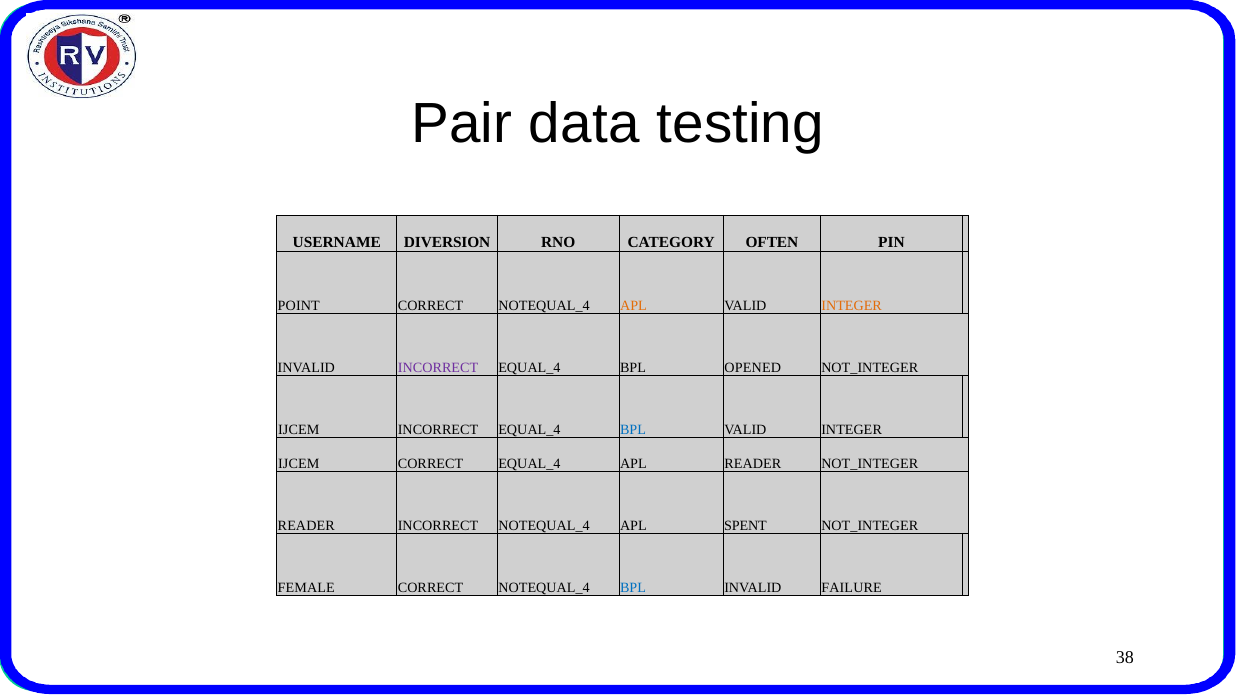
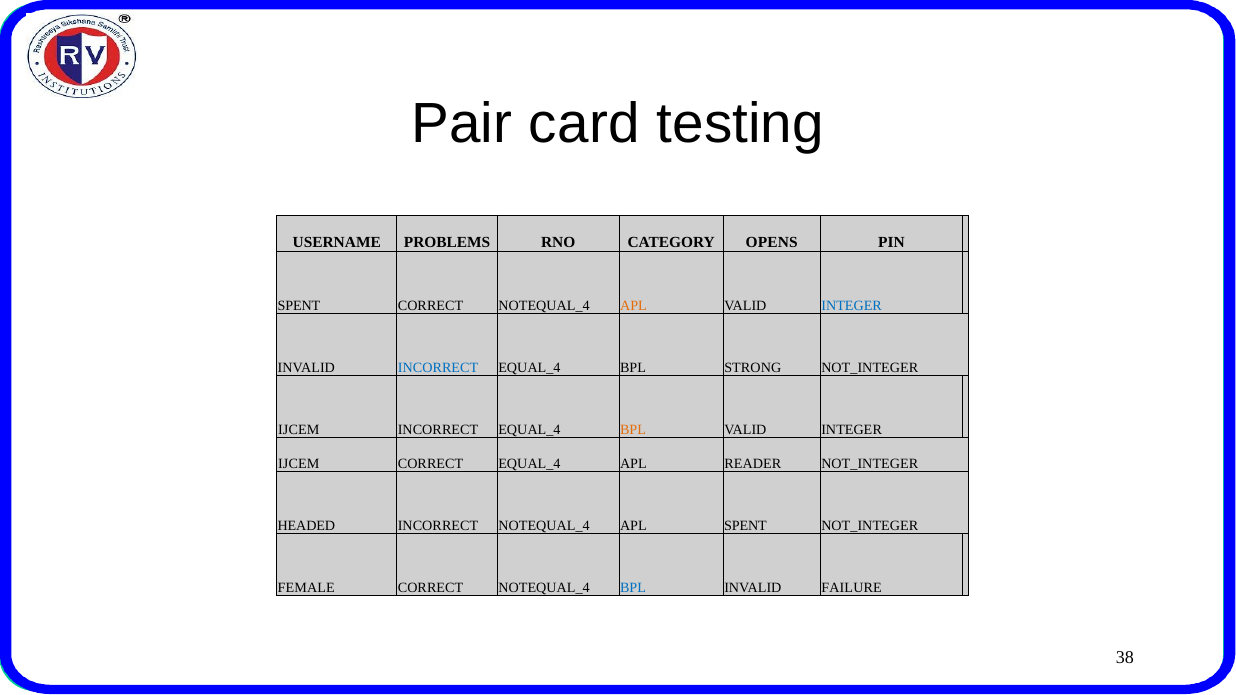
data: data -> card (584, 124)
DIVERSION: DIVERSION -> PROBLEMS (447, 243)
OFTEN: OFTEN -> OPENS (772, 243)
POINT: POINT -> SPENT (299, 306)
INTEGER colour: orange -> blue (852, 306)
INCORRECT colour: purple -> blue (438, 368)
OPENED: OPENED -> STRONG (753, 368)
BPL colour: blue -> orange (633, 429)
READER: READER -> HEADED (306, 526)
